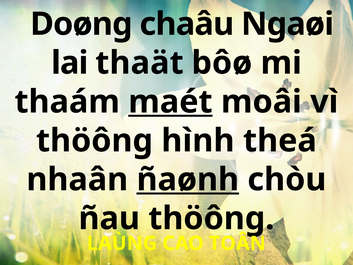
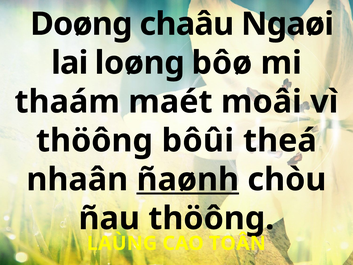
thaät: thaät -> loøng (140, 63)
maét underline: present -> none (170, 102)
hình: hình -> bôûi (198, 141)
